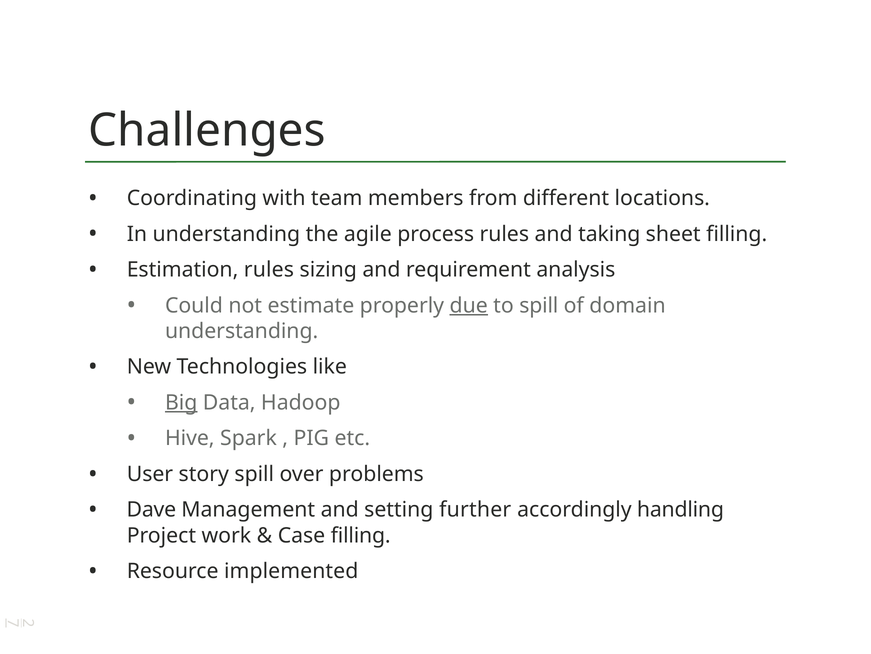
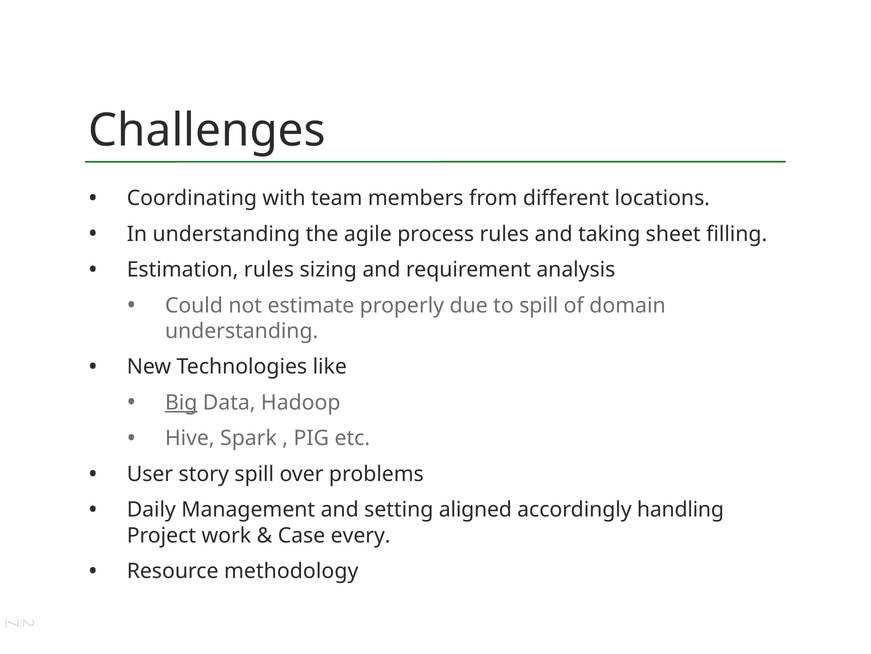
due underline: present -> none (469, 305)
Dave: Dave -> Daily (151, 509)
further: further -> aligned (475, 509)
Case filling: filling -> every (361, 535)
implemented: implemented -> methodology (291, 571)
